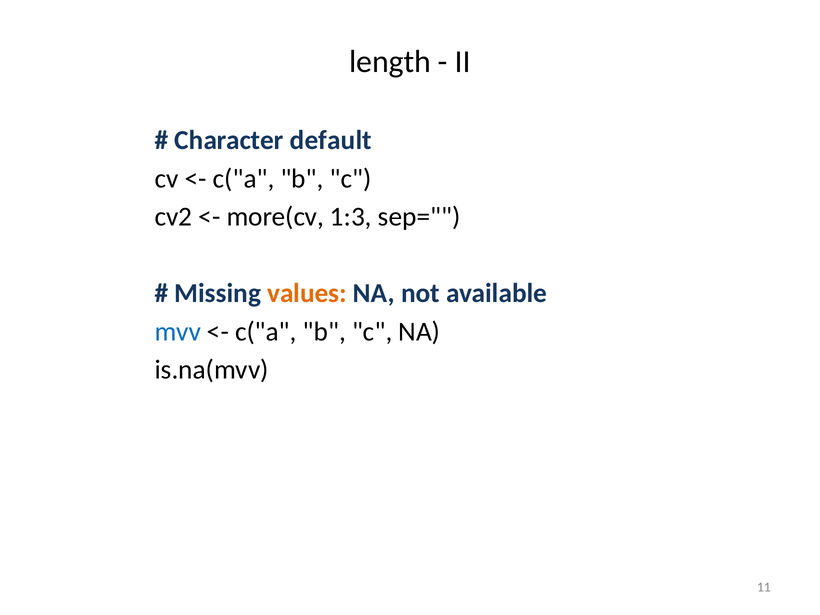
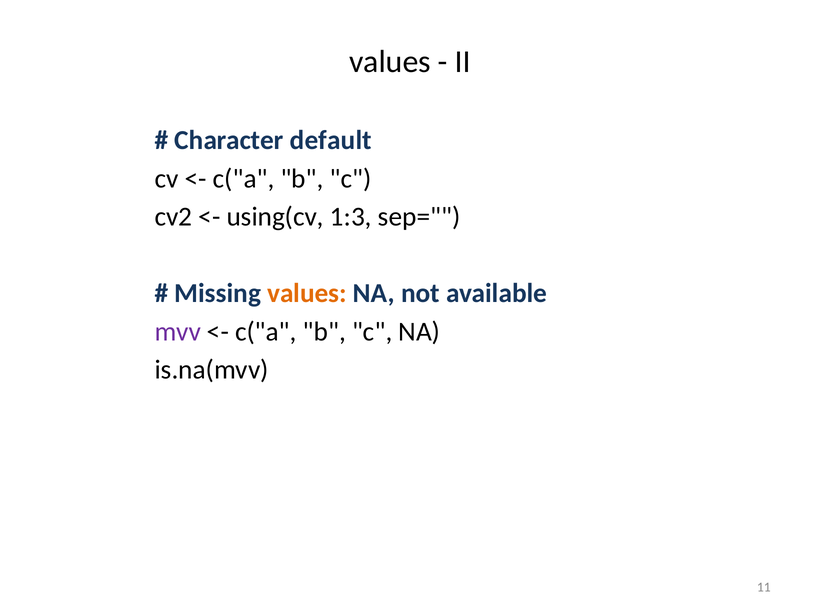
length: length -> values (390, 61)
more(cv: more(cv -> using(cv (275, 217)
mvv colour: blue -> purple (178, 332)
